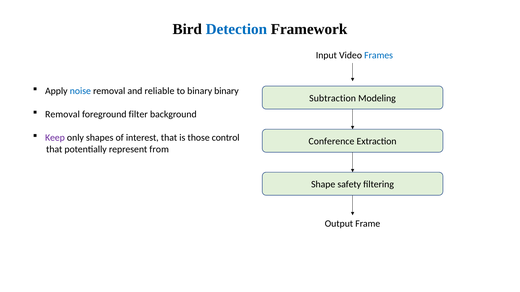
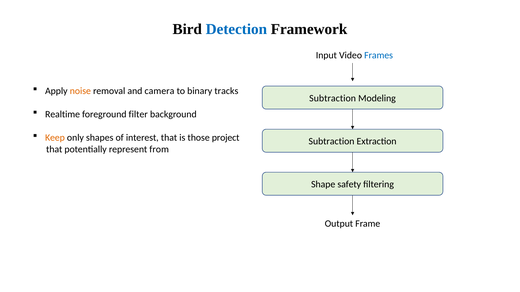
noise colour: blue -> orange (80, 91)
reliable: reliable -> camera (159, 91)
binary binary: binary -> tracks (226, 91)
Removal: Removal -> Realtime (63, 115)
Keep colour: purple -> orange (55, 138)
control: control -> project (226, 138)
Conference: Conference -> Subtraction (331, 142)
